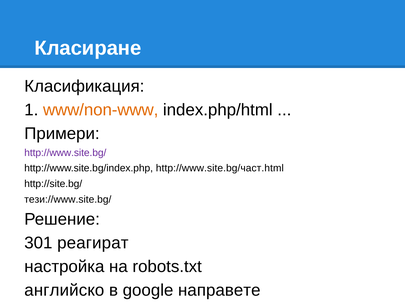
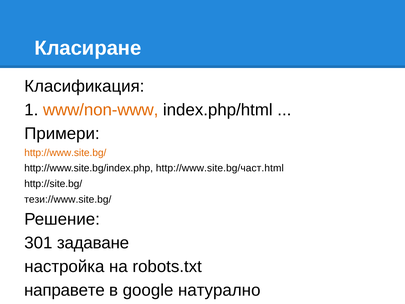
http://www.site.bg/ colour: purple -> orange (65, 153)
реагират: реагират -> задаване (93, 243)
английско: английско -> направете (64, 290)
направете: направете -> натурално (219, 290)
